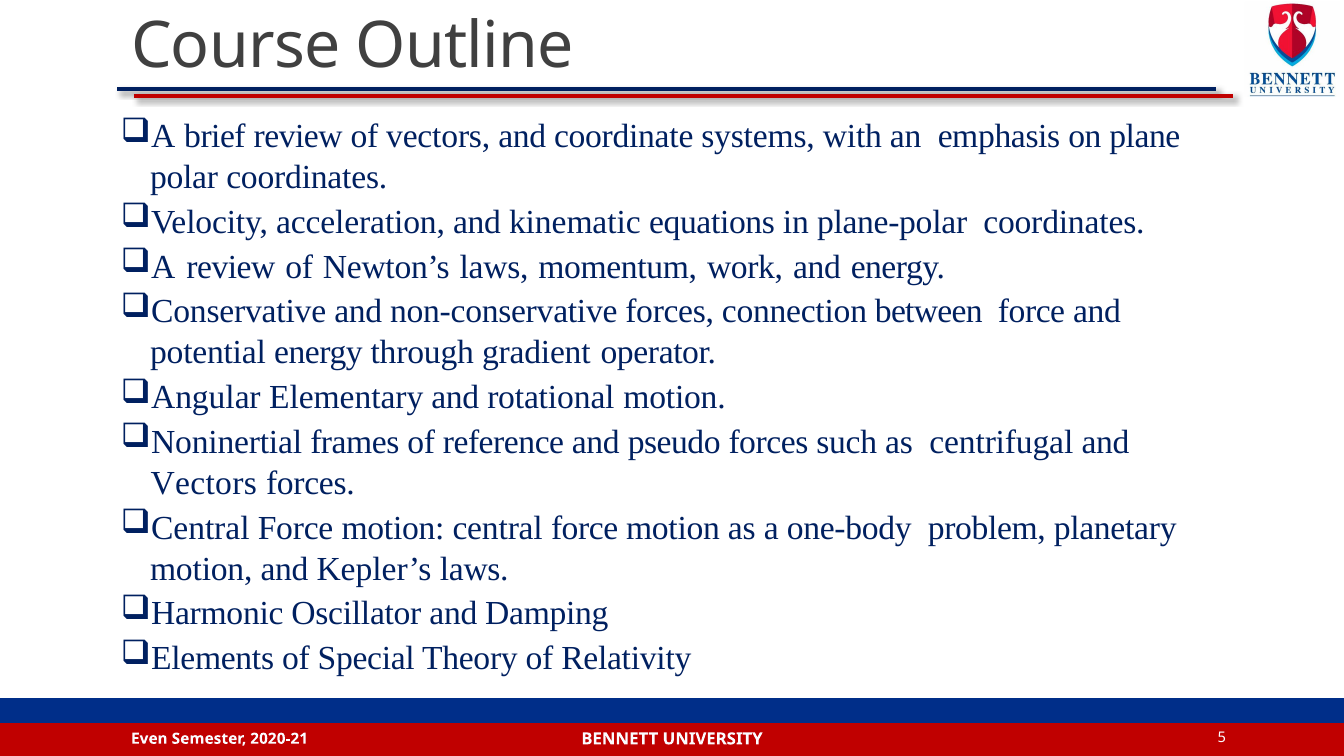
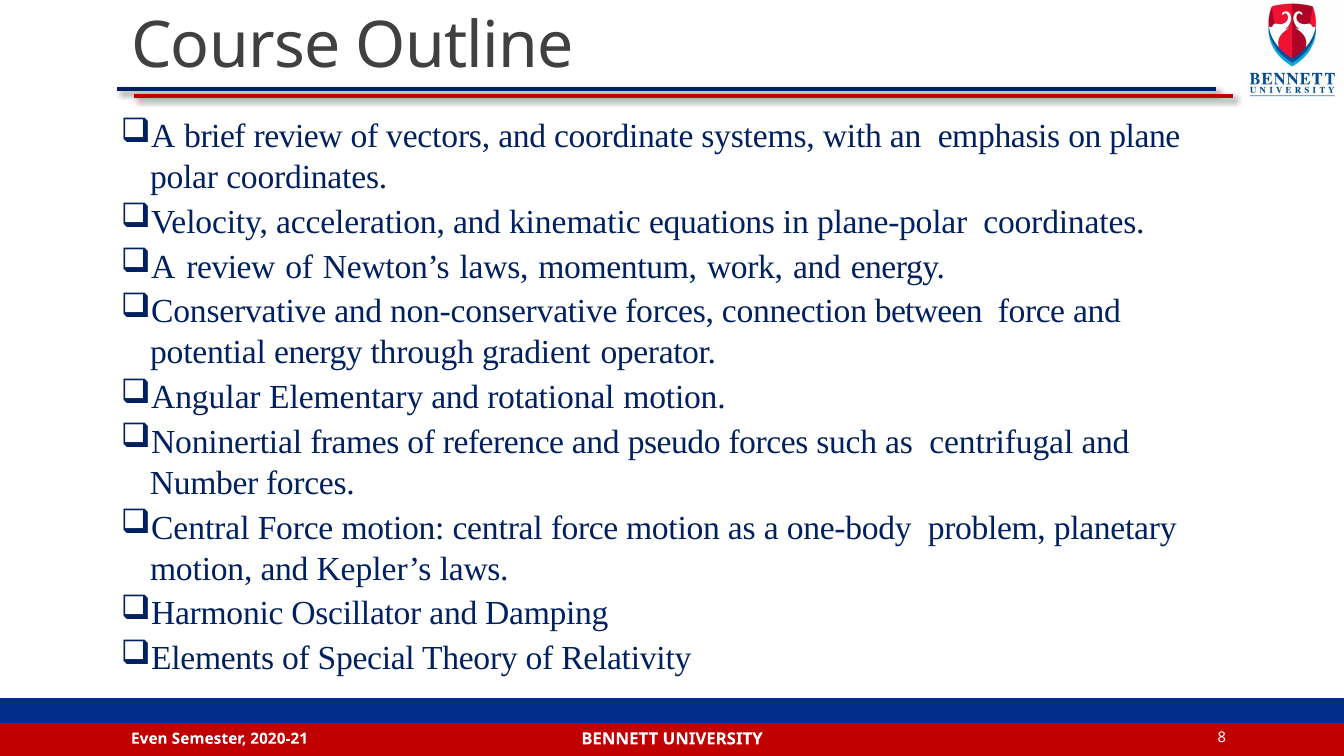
Vectors: Vectors -> Number (204, 483)
5: 5 -> 8 (1222, 737)
